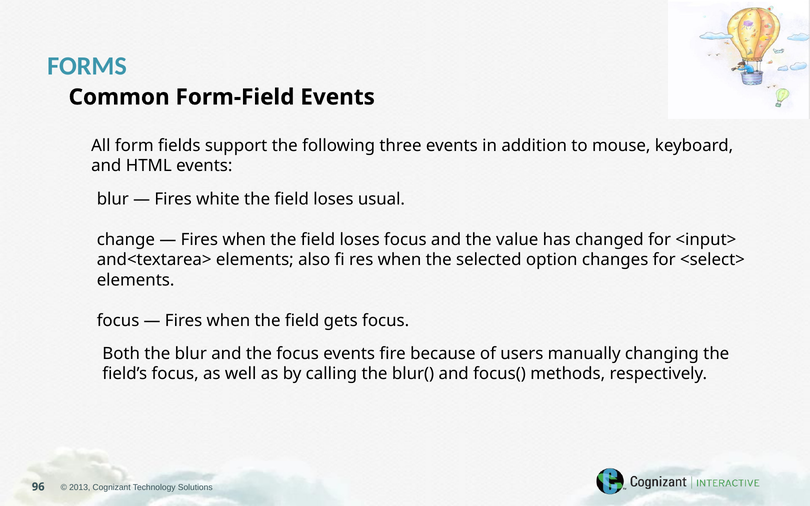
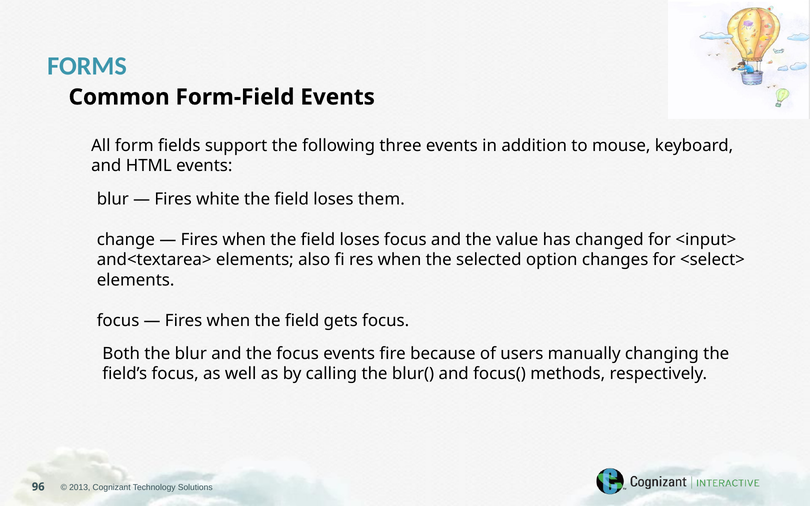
usual: usual -> them (381, 199)
